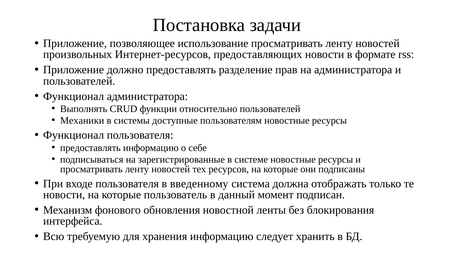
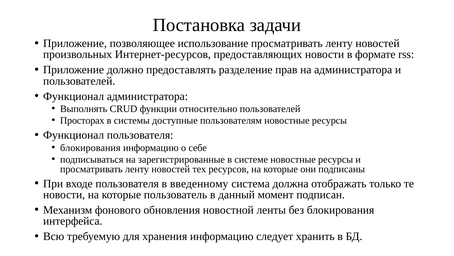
Механики: Механики -> Просторах (82, 120)
предоставлять: предоставлять -> блокирования (90, 147)
